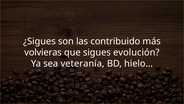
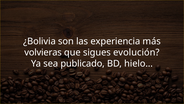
¿Sigues: ¿Sigues -> ¿Bolivia (39, 41)
contribuido: contribuido -> experiencia (115, 41)
veteranía: veteranía -> publicado (83, 63)
